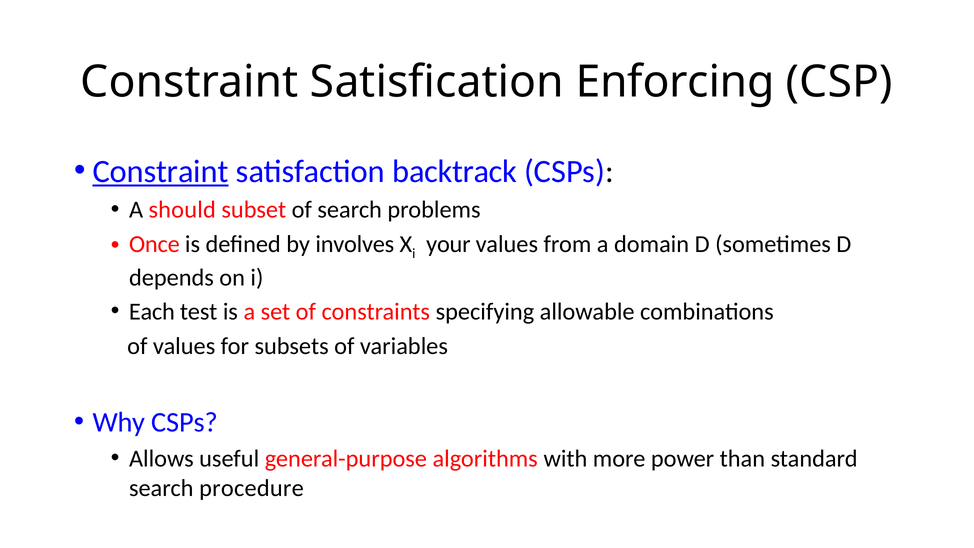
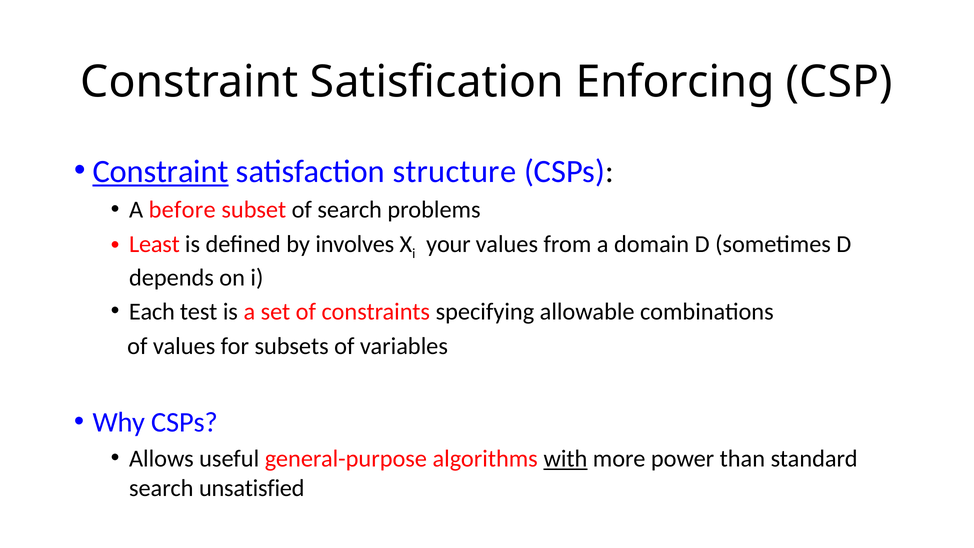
backtrack: backtrack -> structure (454, 171)
should: should -> before (182, 210)
Once: Once -> Least (154, 244)
with underline: none -> present (565, 459)
procedure: procedure -> unsatisfied (252, 488)
